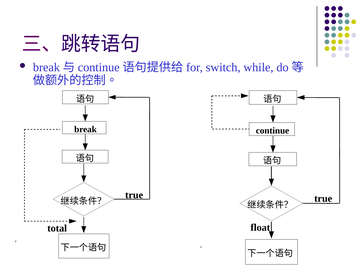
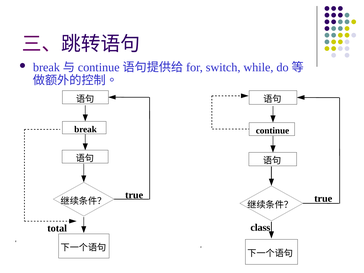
float: float -> class (260, 228)
